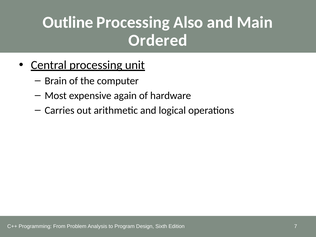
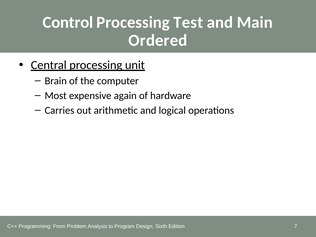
Outline: Outline -> Control (68, 22)
Also: Also -> Test (188, 22)
